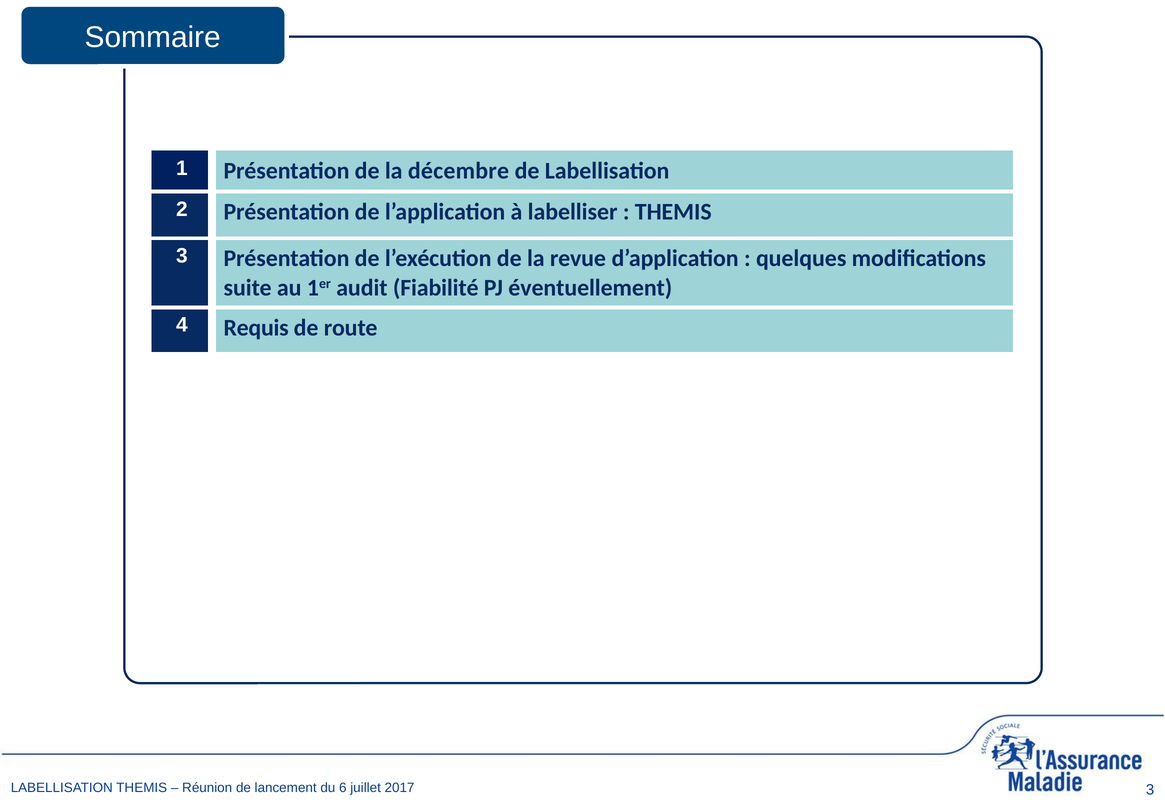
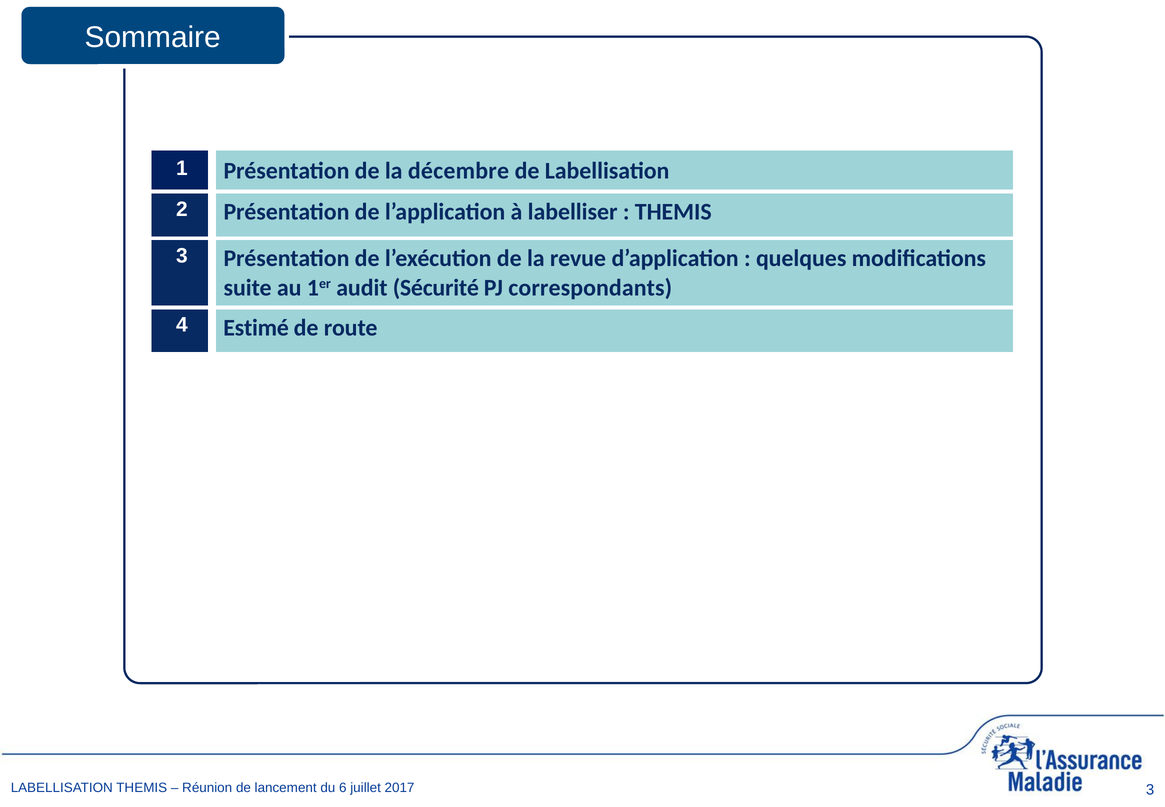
Fiabilité: Fiabilité -> Sécurité (436, 288)
éventuellement: éventuellement -> correspondants (590, 288)
Requis: Requis -> Estimé (256, 328)
